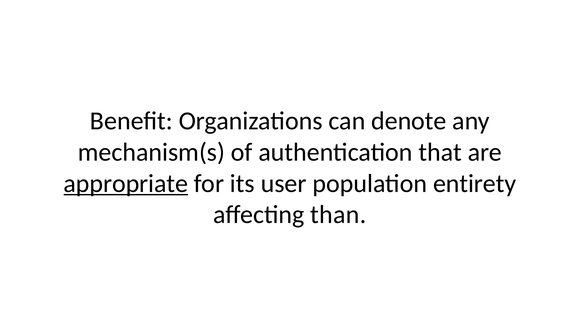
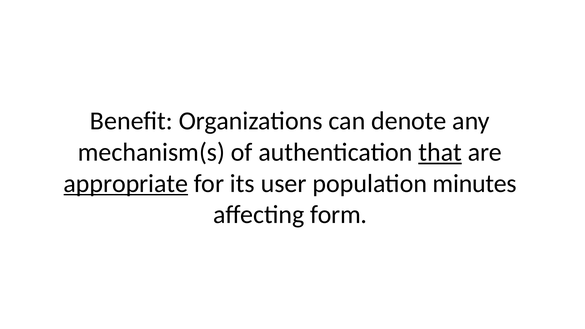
that underline: none -> present (440, 152)
entirety: entirety -> minutes (475, 183)
than: than -> form (339, 215)
